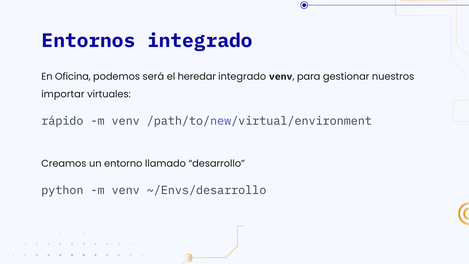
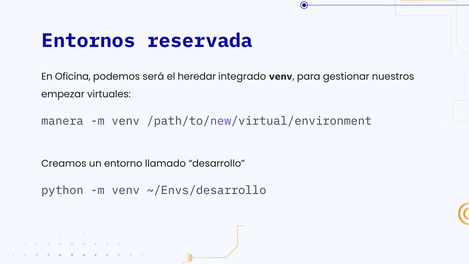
Entornos integrado: integrado -> reservada (200, 41)
importar: importar -> empezar (63, 94)
rápido: rápido -> manera (62, 121)
